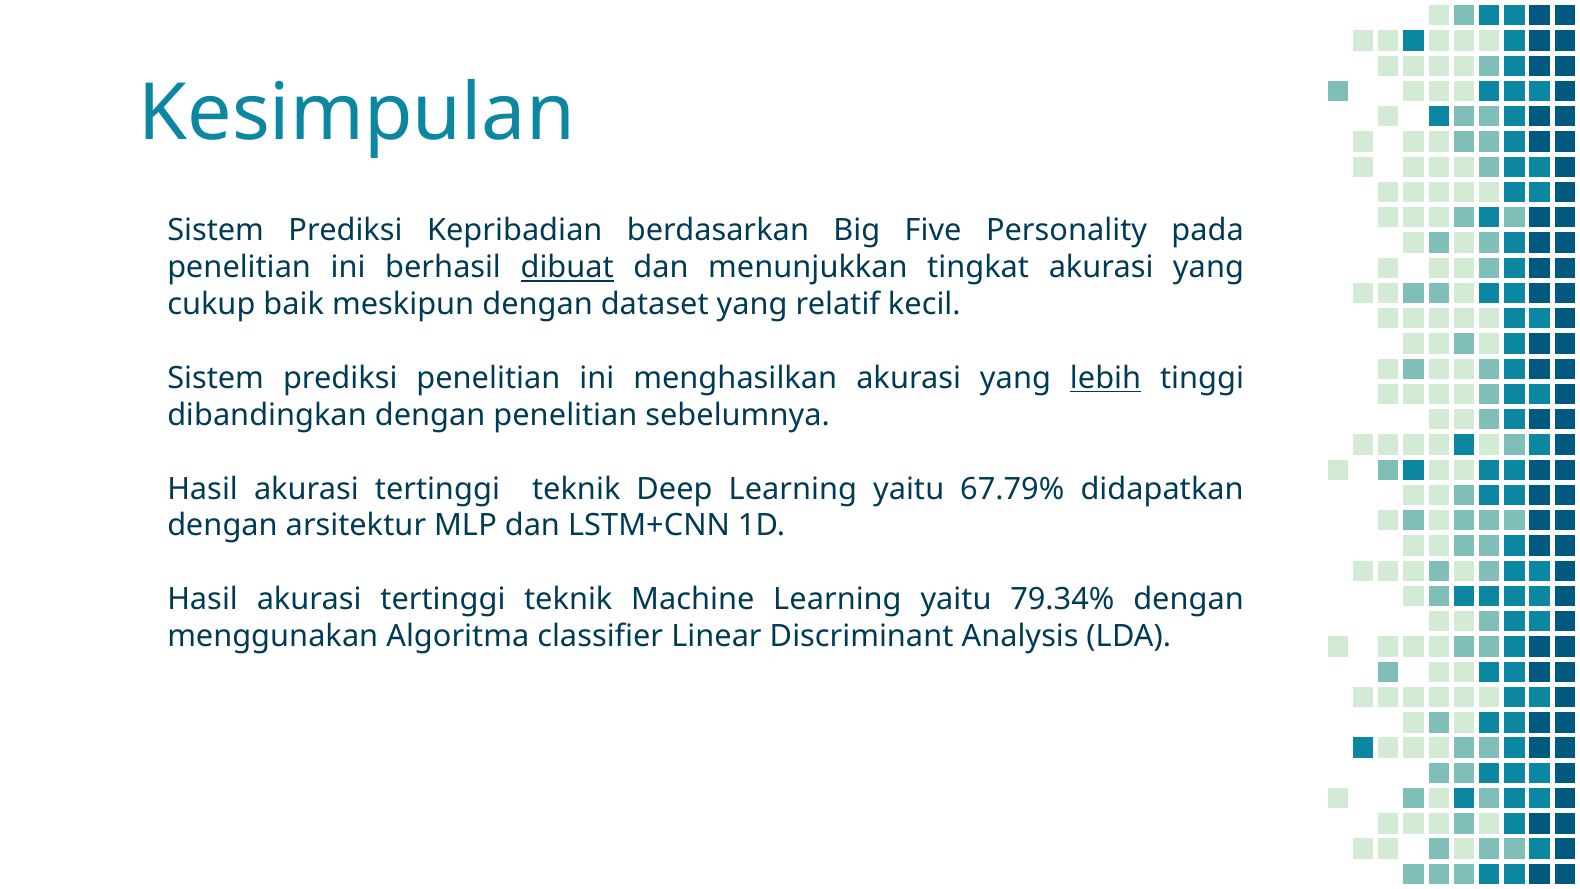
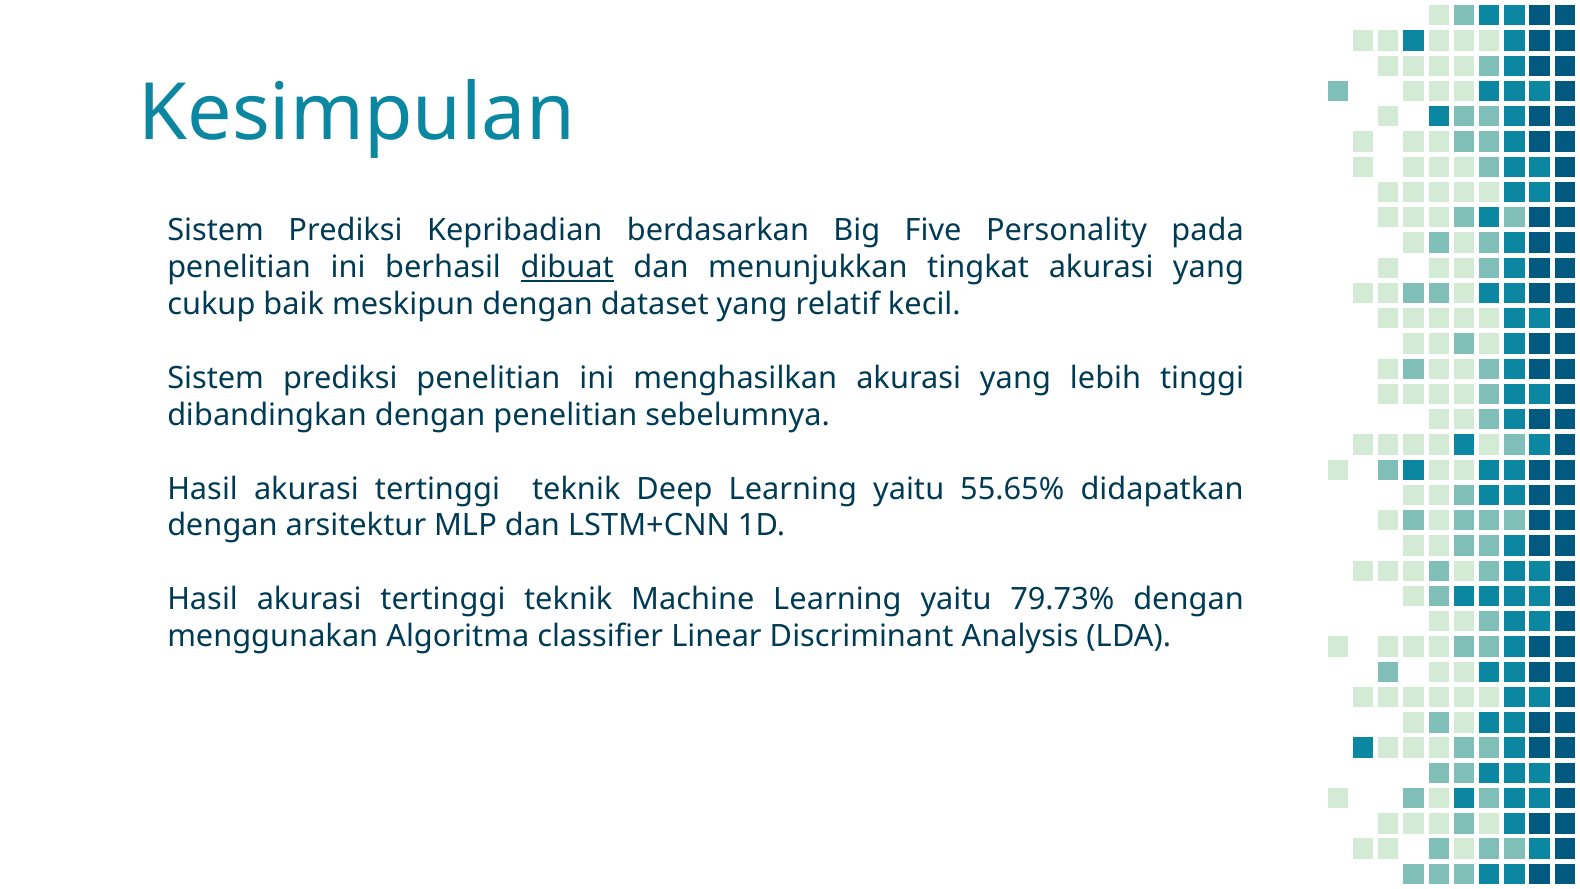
lebih underline: present -> none (1106, 378)
67.79%: 67.79% -> 55.65% (1012, 489)
79.34%: 79.34% -> 79.73% (1062, 599)
